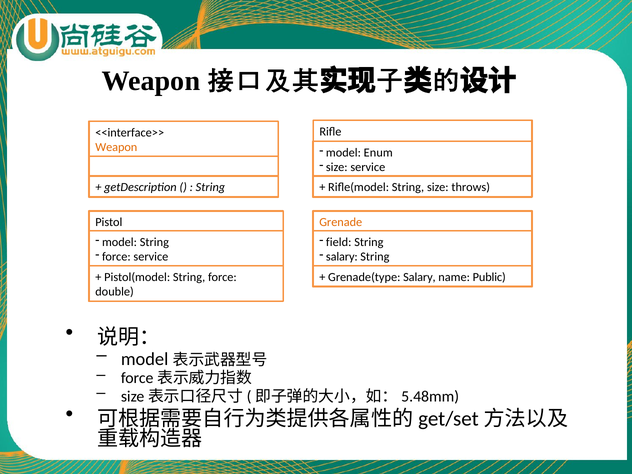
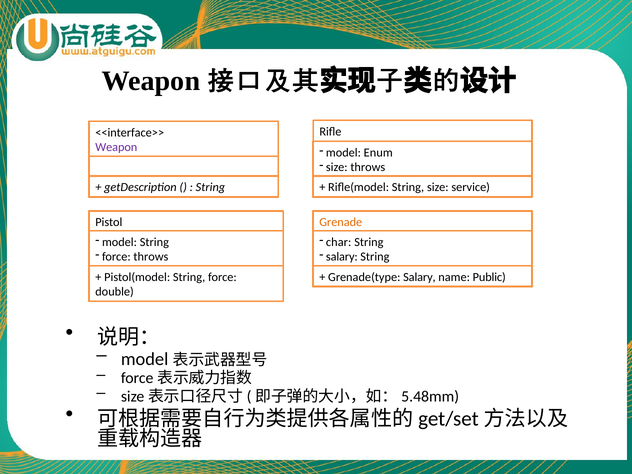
Weapon colour: orange -> purple (116, 147)
size service: service -> throws (368, 167)
throws: throws -> service (471, 187)
field: field -> char (339, 242)
force service: service -> throws (151, 257)
